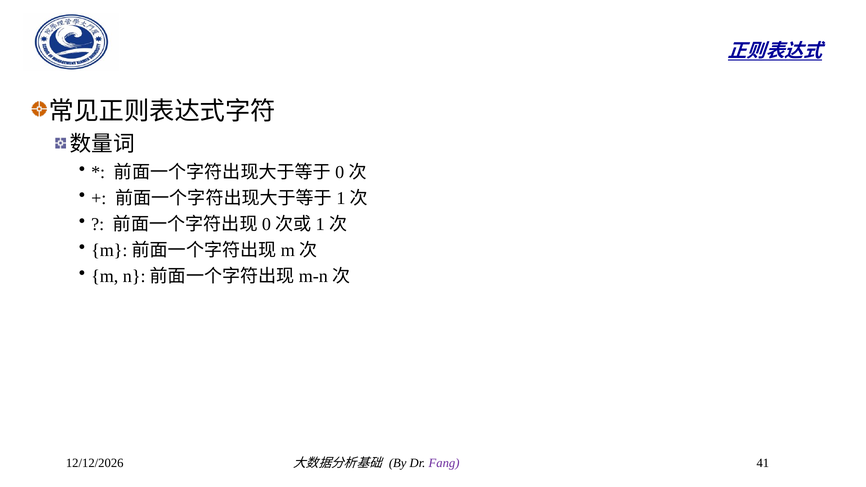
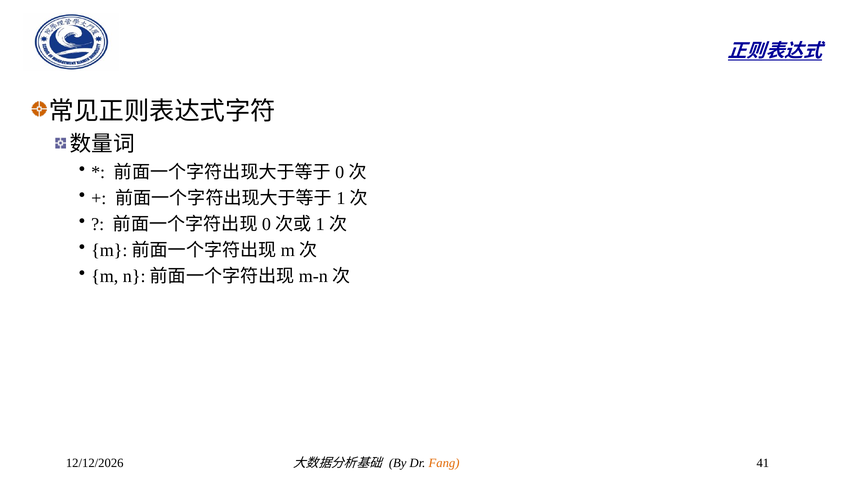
Fang colour: purple -> orange (444, 463)
